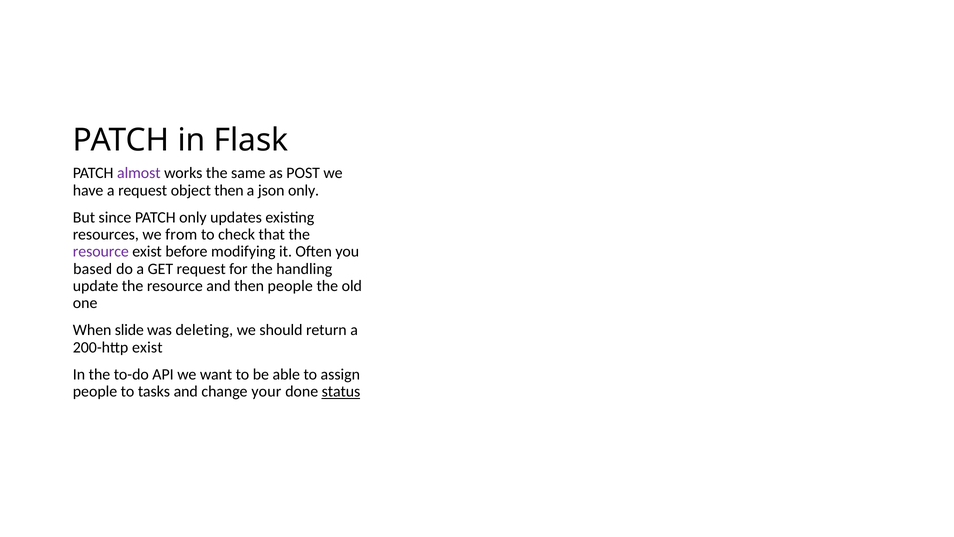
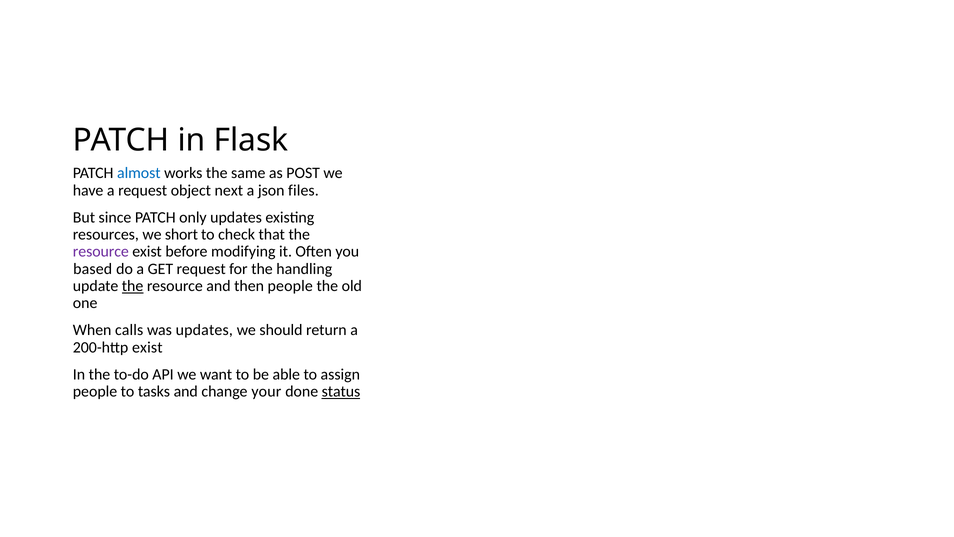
almost colour: purple -> blue (139, 173)
object then: then -> next (229, 190)
json only: only -> files (303, 190)
from: from -> short (181, 234)
the underline: none -> present (133, 286)
slide: slide -> calls (129, 330)
was deleting: deleting -> updates (204, 330)
